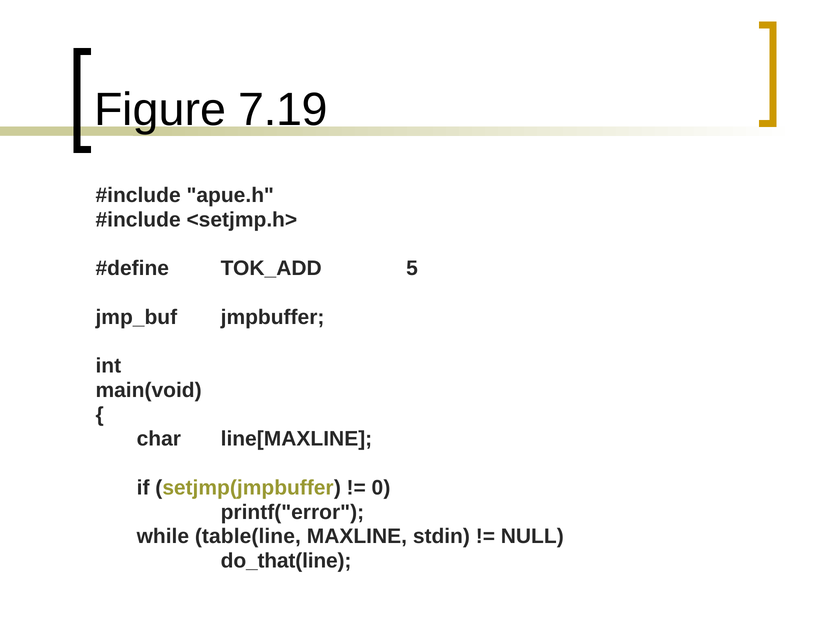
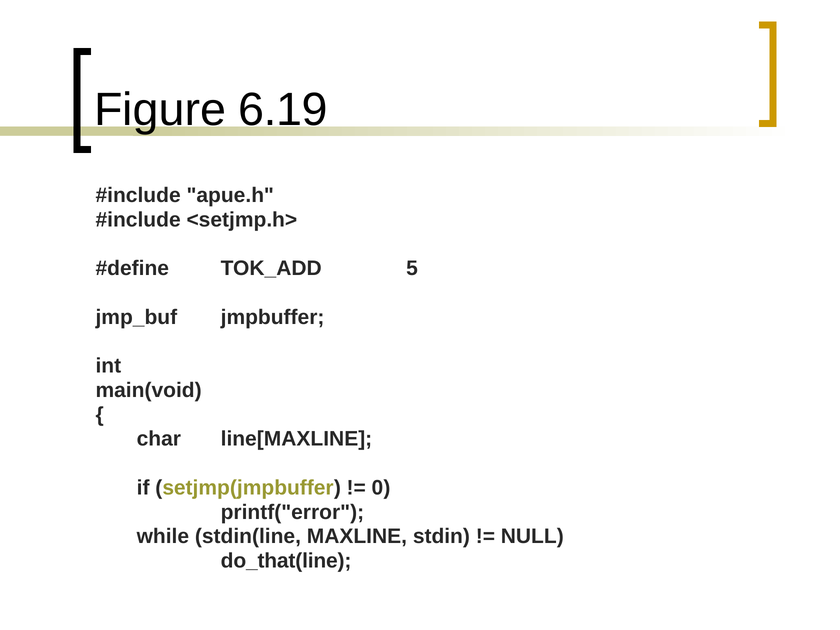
7.19: 7.19 -> 6.19 (283, 110)
table(line: table(line -> stdin(line (248, 536)
